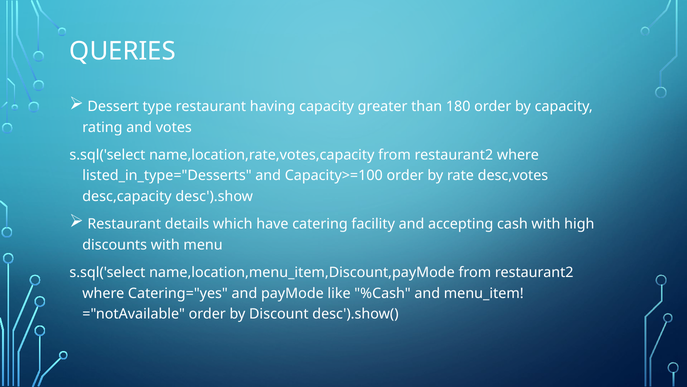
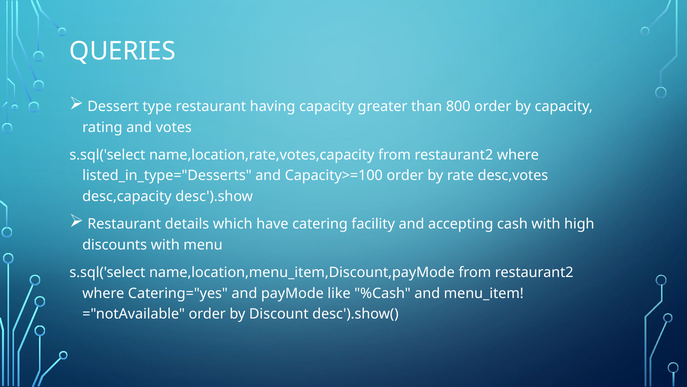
180: 180 -> 800 (458, 106)
